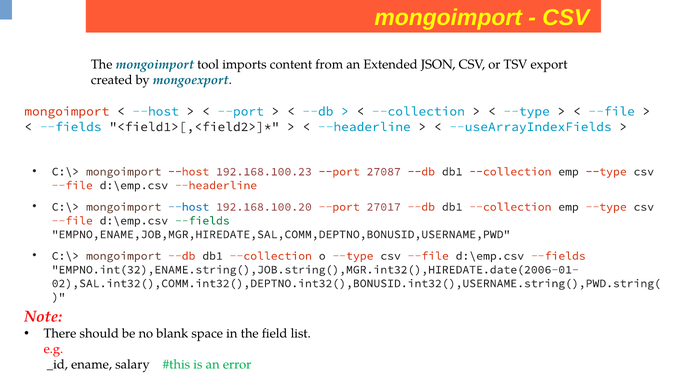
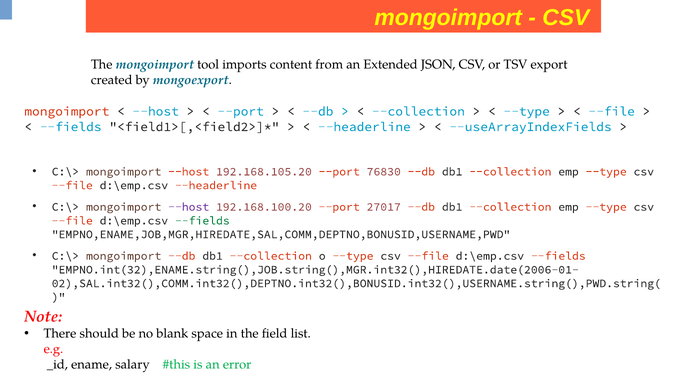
192.168.100.23: 192.168.100.23 -> 192.168.105.20 (264, 171)
27087: 27087 -> 76830 (384, 171)
--host colour: blue -> purple (189, 207)
